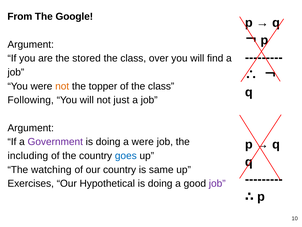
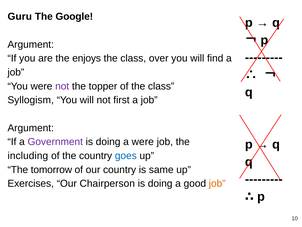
From: From -> Guru (20, 17)
stored: stored -> enjoys (87, 58)
not colour: orange -> purple (62, 86)
Following: Following -> Syllogism (31, 100)
just: just -> first (121, 100)
watching: watching -> tomorrow (51, 169)
Hypothetical: Hypothetical -> Chairperson (107, 183)
job colour: purple -> orange (217, 183)
